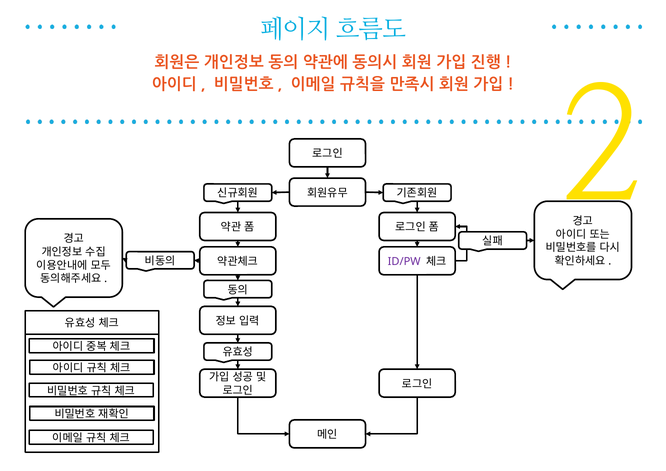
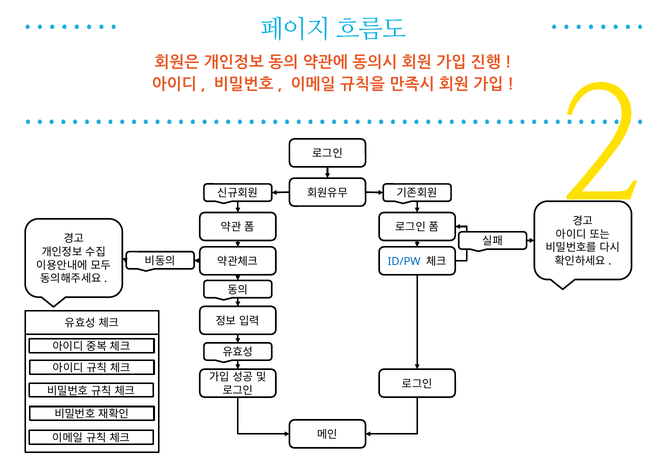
ID/PW colour: purple -> blue (404, 262)
